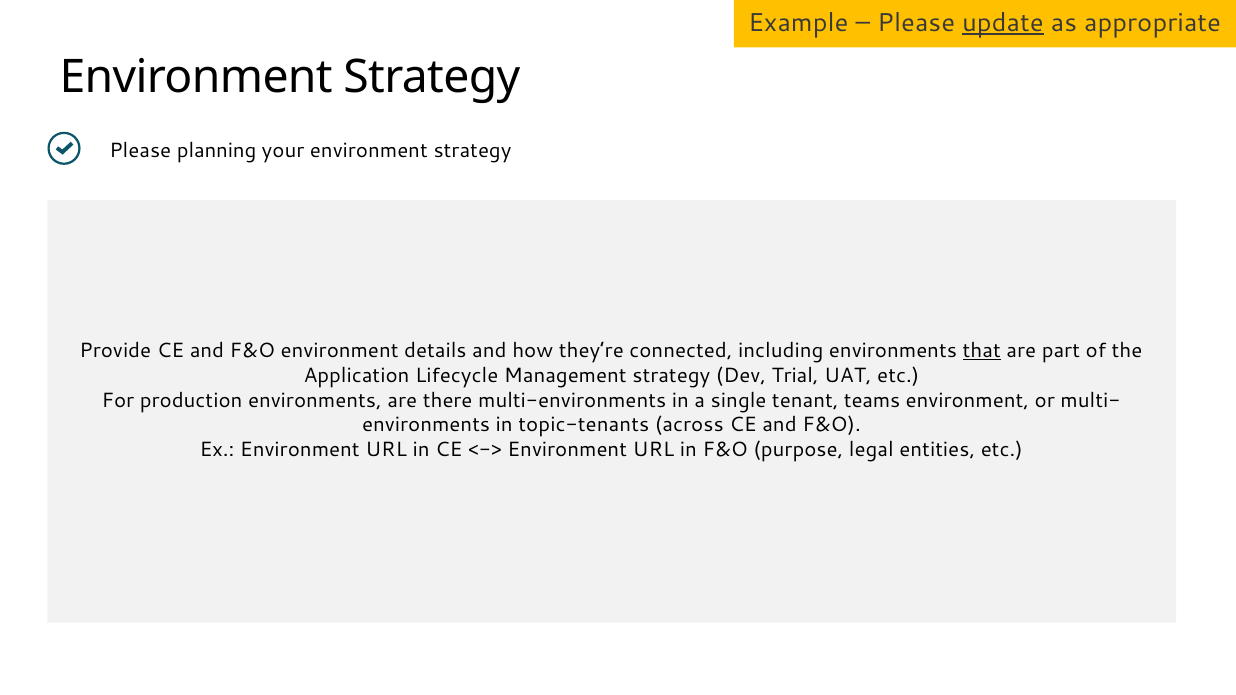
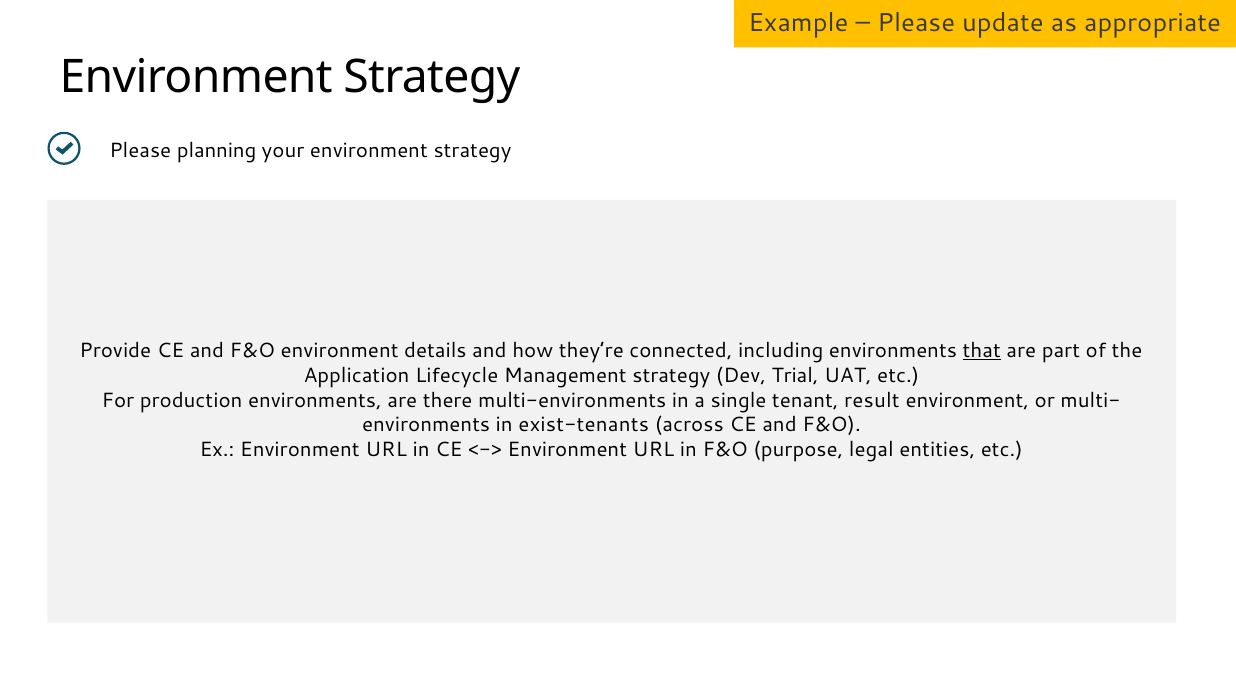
update underline: present -> none (1003, 23)
teams: teams -> result (872, 400)
topic-tenants: topic-tenants -> exist-tenants (584, 425)
